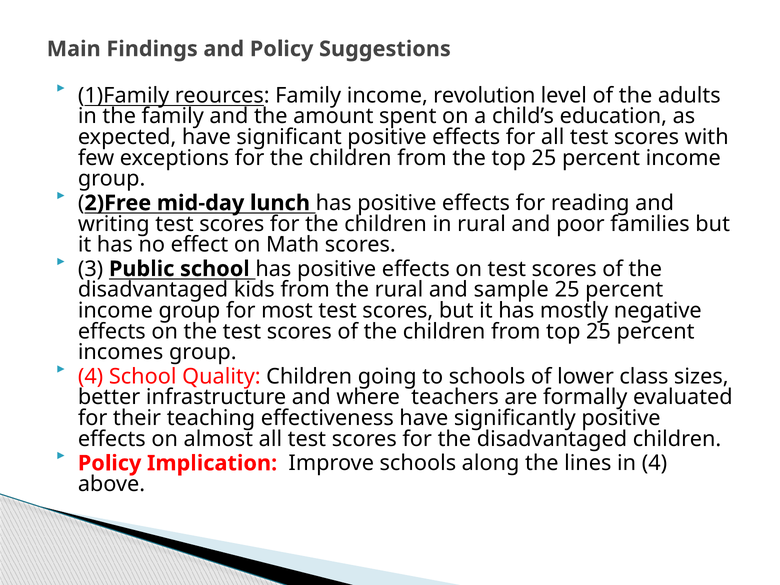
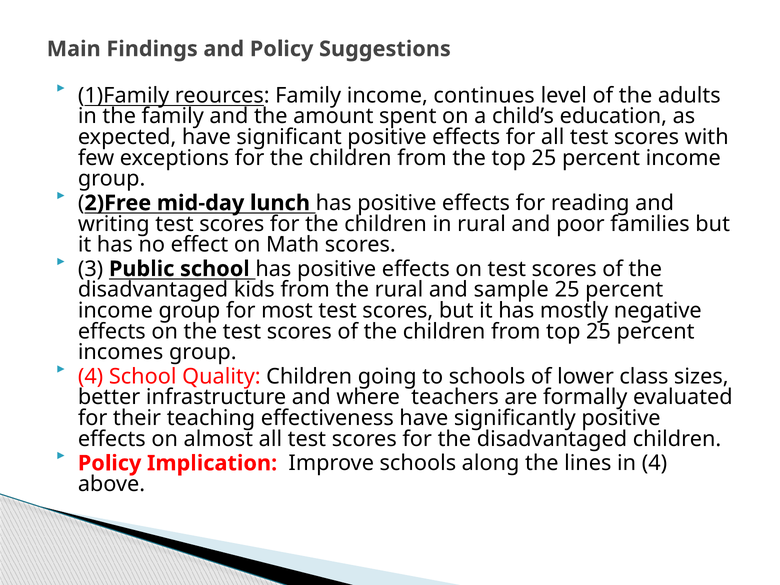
revolution: revolution -> continues (484, 96)
